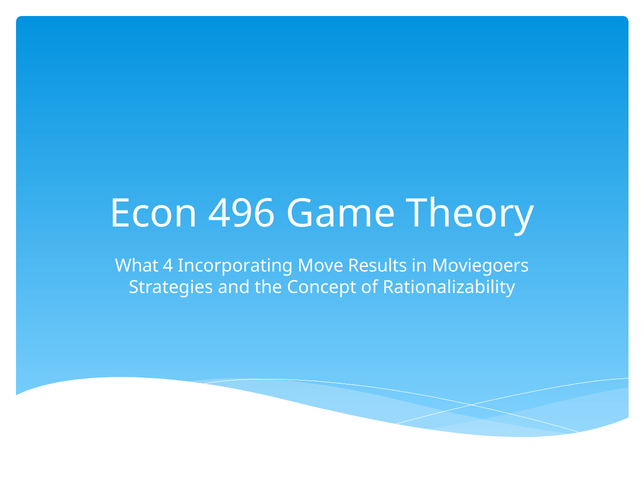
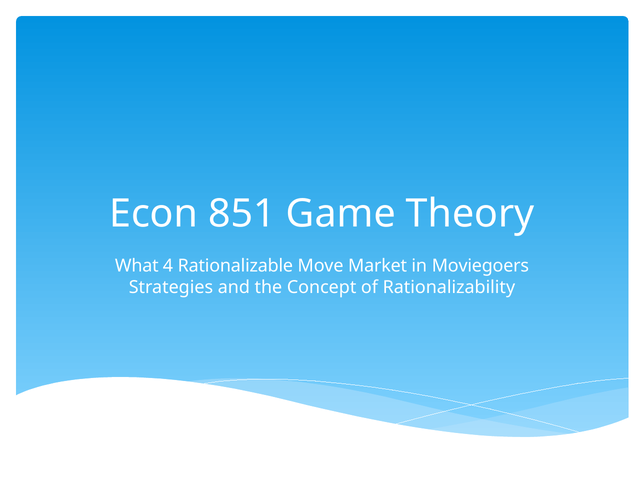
496: 496 -> 851 (242, 214)
Incorporating: Incorporating -> Rationalizable (235, 266)
Results: Results -> Market (378, 266)
